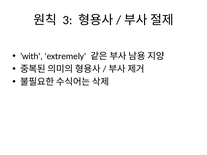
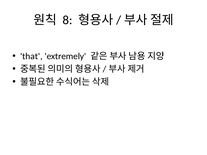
3: 3 -> 8 (67, 20)
with: with -> that (31, 56)
